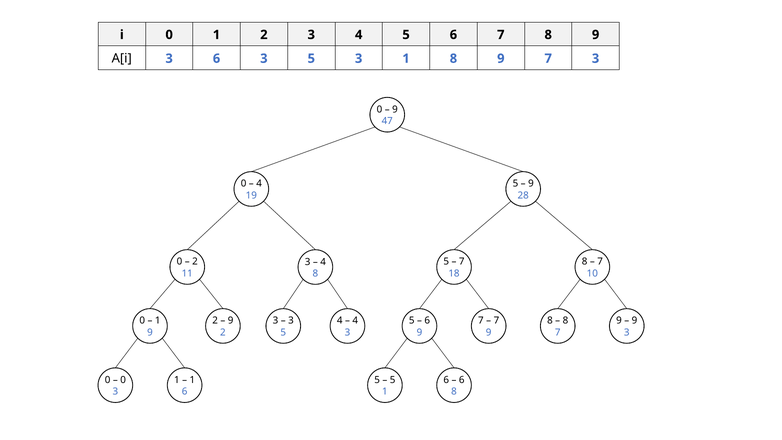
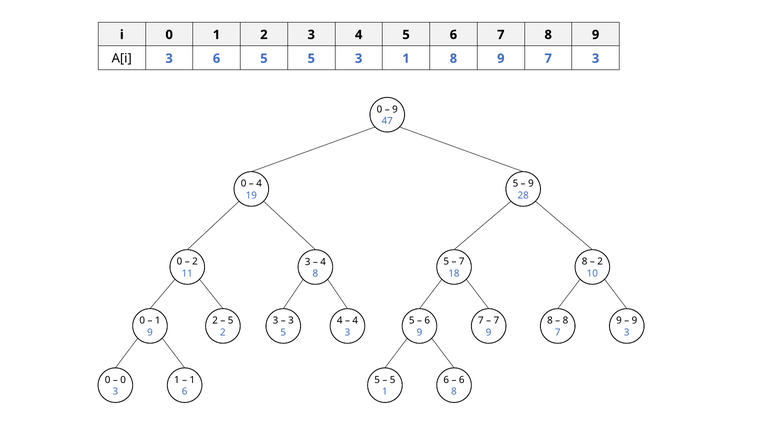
3 6 3: 3 -> 5 (264, 59)
7: 7 -> 2 (600, 262)
9: 9 -> 5 (231, 321)
